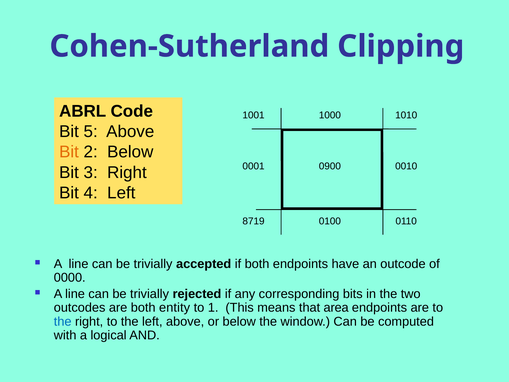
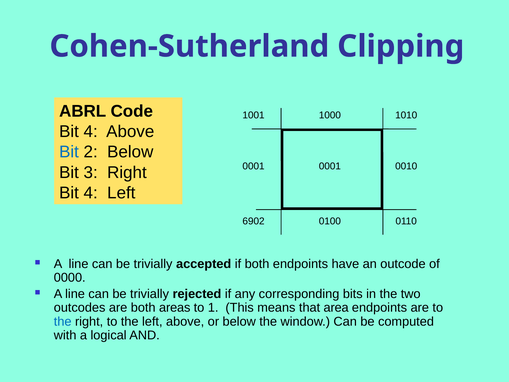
5: 5 -> 4 (91, 132)
Bit colour: orange -> blue (69, 152)
0001 0900: 0900 -> 0001 (330, 166)
8719: 8719 -> 6902 (254, 221)
entity: entity -> areas (175, 308)
